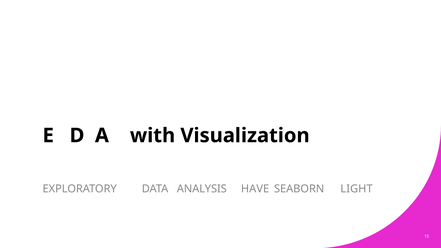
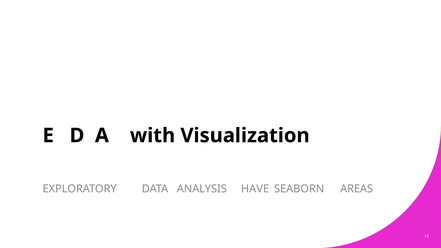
LIGHT: LIGHT -> AREAS (357, 189)
